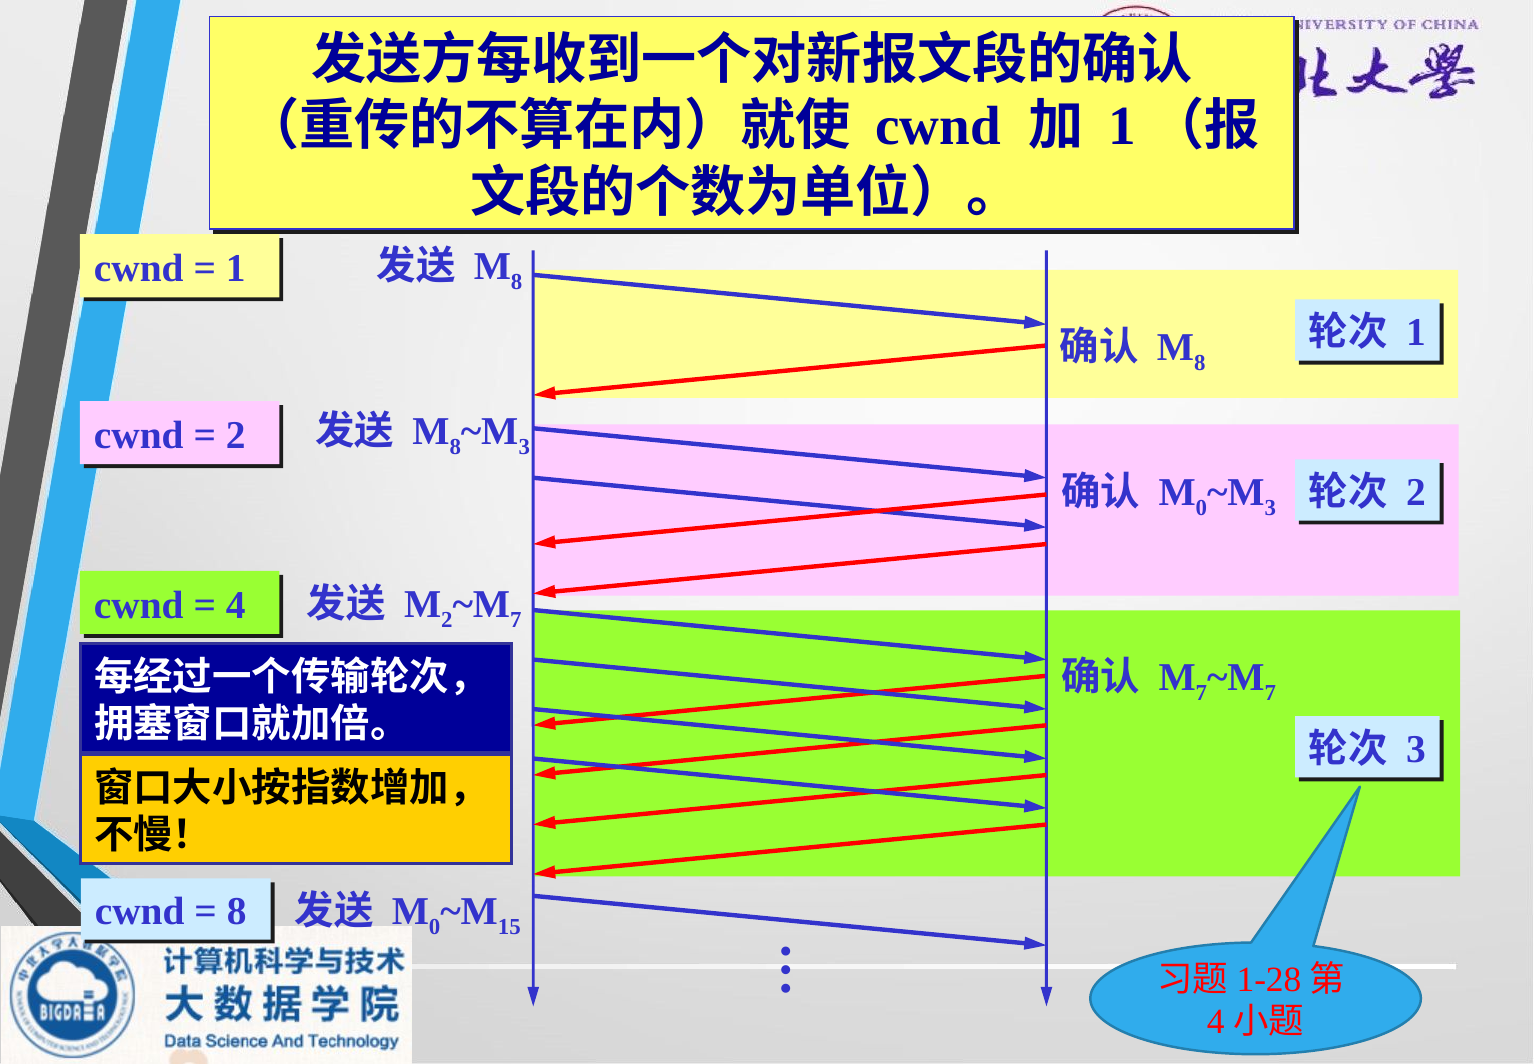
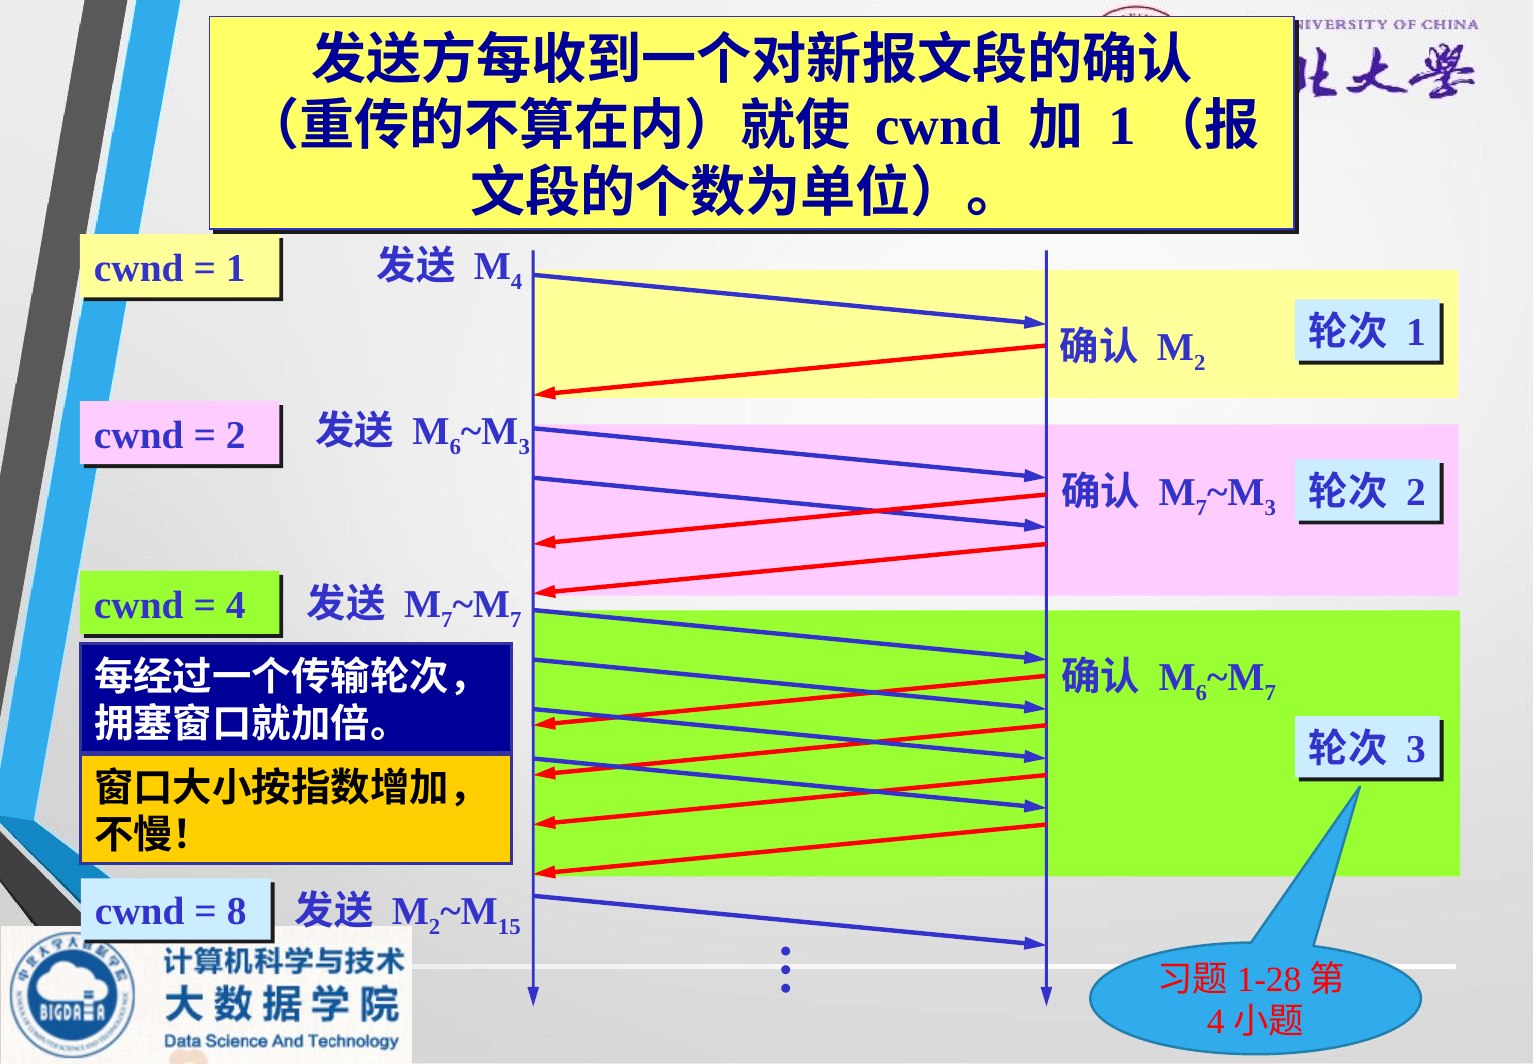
8: 8 -> 4 (517, 282)
8: 8 -> 2 (1200, 363)
8: 8 -> 6 (455, 446)
0: 0 -> 7 (1201, 508)
2: 2 -> 7 (447, 619)
7: 7 -> 6 (1201, 692)
0: 0 -> 2 (435, 927)
